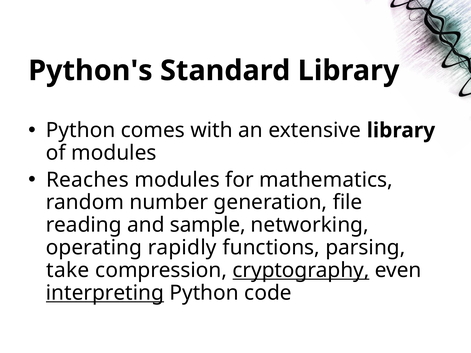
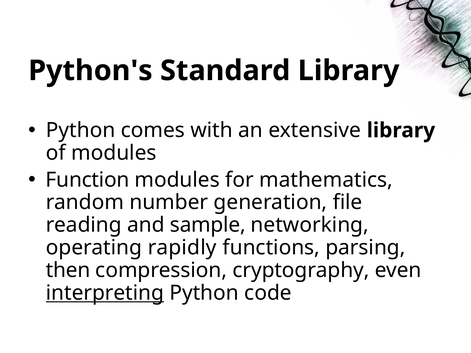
Reaches: Reaches -> Function (88, 180)
take: take -> then (68, 270)
cryptography underline: present -> none (301, 270)
